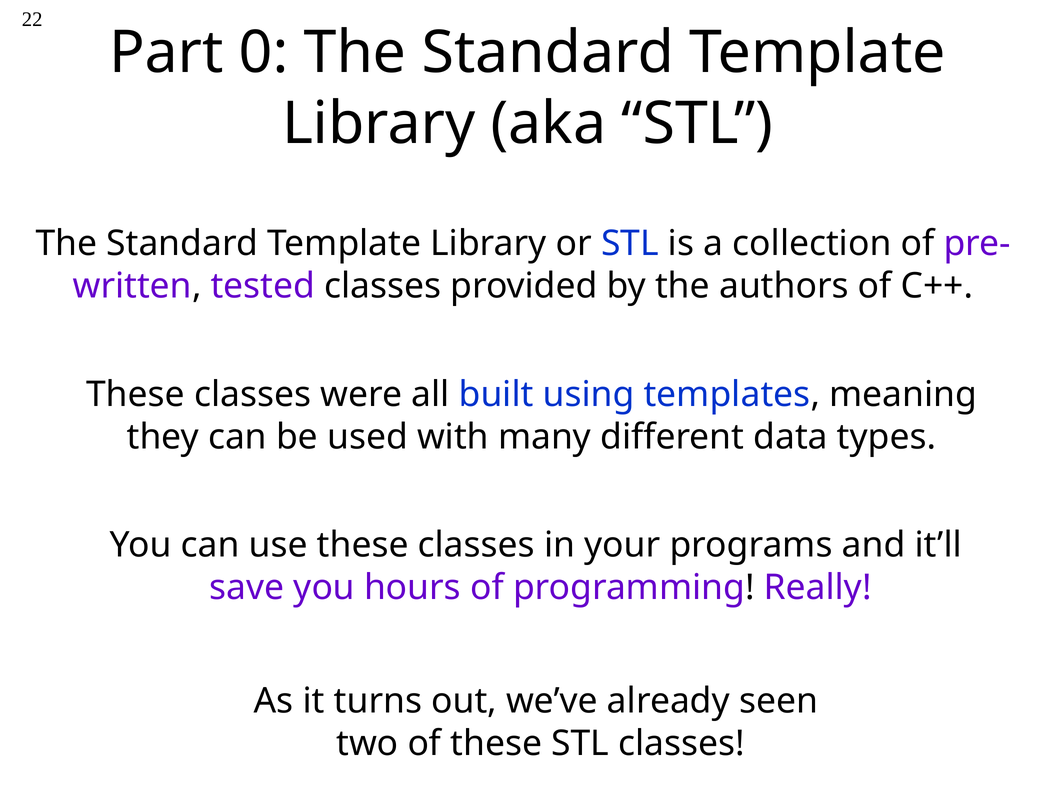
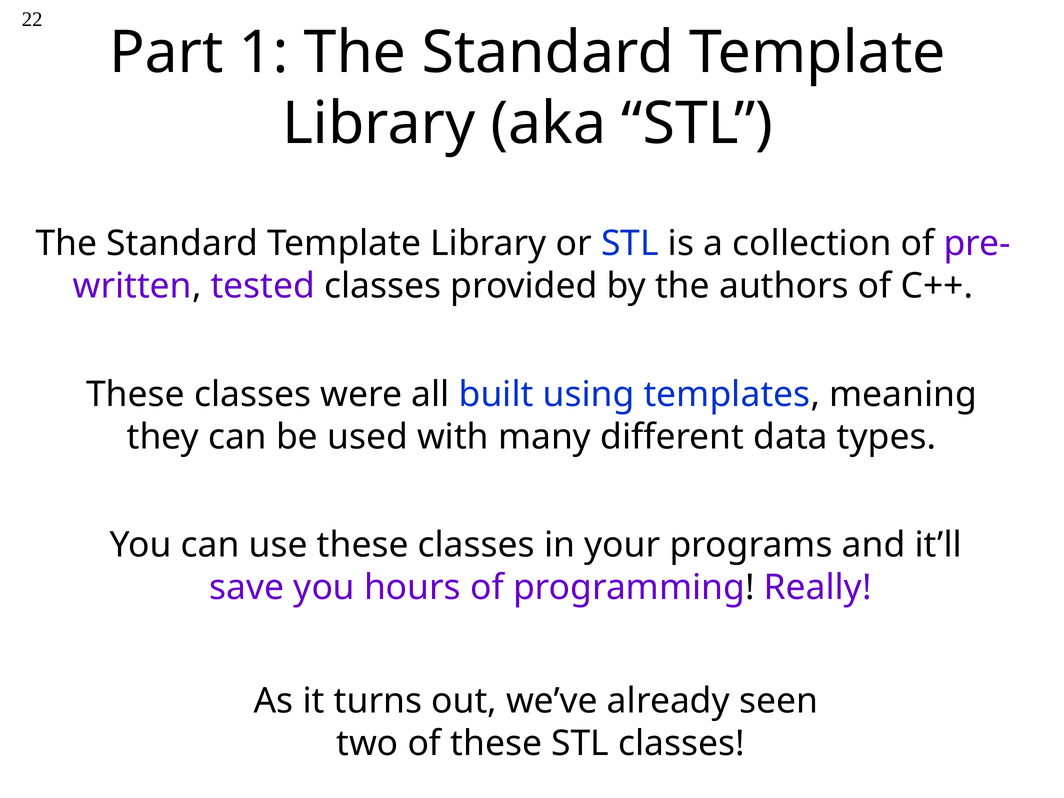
0: 0 -> 1 (264, 53)
